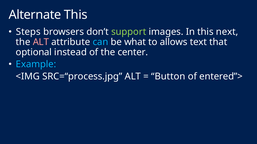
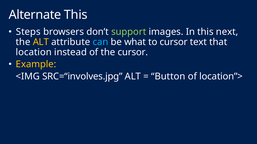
ALT colour: pink -> yellow (41, 42)
to allows: allows -> cursor (174, 42)
optional: optional -> location (34, 52)
the center: center -> cursor (133, 52)
Example colour: light blue -> yellow (36, 65)
SRC=“process.jpg: SRC=“process.jpg -> SRC=“involves.jpg (82, 77)
entered”>: entered”> -> location”> (221, 77)
